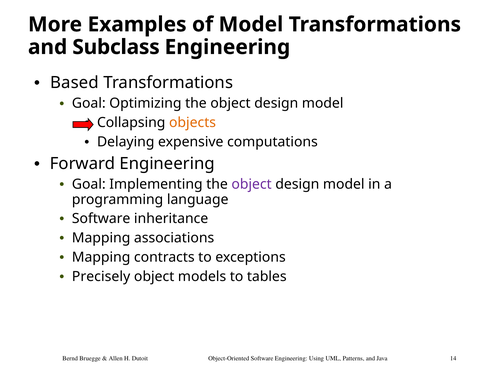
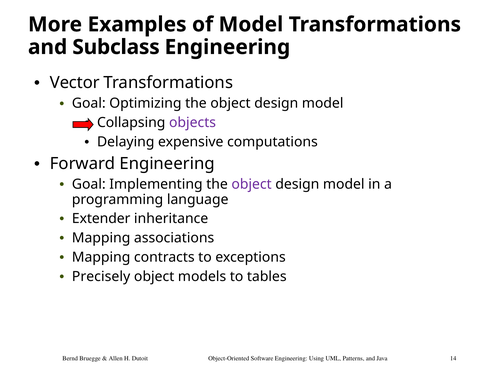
Based: Based -> Vector (75, 82)
objects colour: orange -> purple (193, 122)
Software: Software -> Extender (101, 218)
